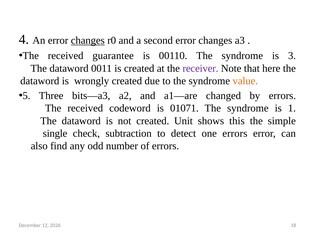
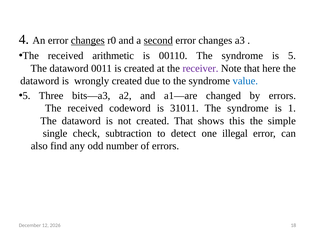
second underline: none -> present (158, 41)
guarantee: guarantee -> arithmetic (113, 56)
3: 3 -> 5 (292, 56)
value colour: orange -> blue (245, 81)
01071: 01071 -> 31011 (184, 108)
created Unit: Unit -> That (184, 121)
one errors: errors -> illegal (235, 134)
